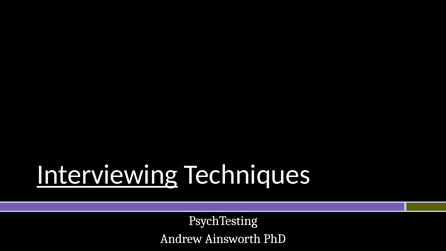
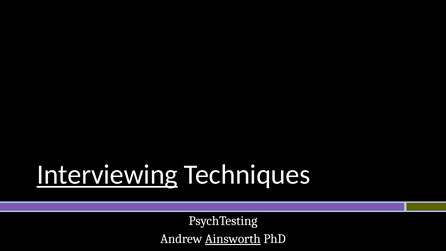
Ainsworth underline: none -> present (233, 239)
